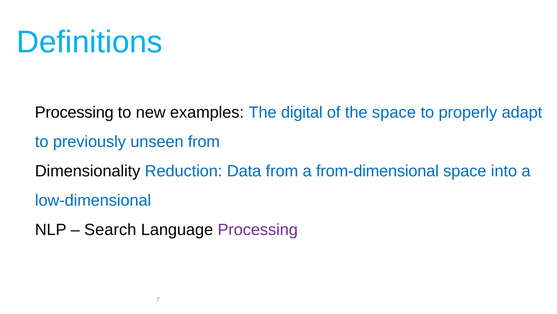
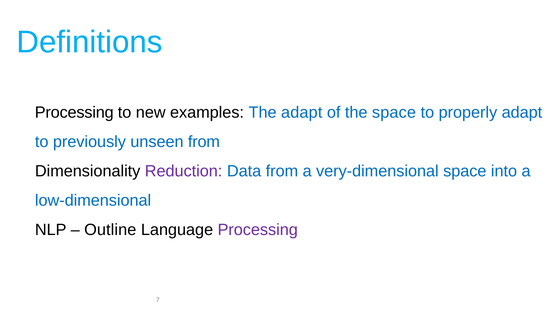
The digital: digital -> adapt (302, 112)
Reduction colour: blue -> purple (184, 171)
from-dimensional: from-dimensional -> very-dimensional (377, 171)
Search: Search -> Outline (110, 229)
